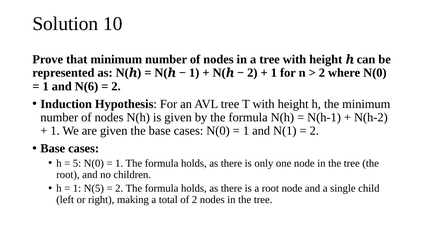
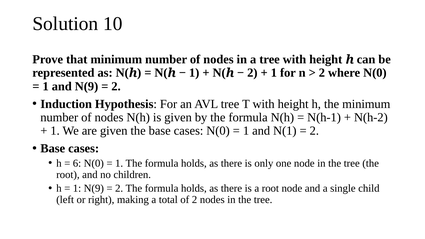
and N(6: N(6 -> N(9 (87, 86)
5: 5 -> 6 (77, 163)
1 N(5: N(5 -> N(9 (94, 188)
